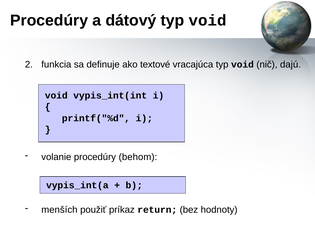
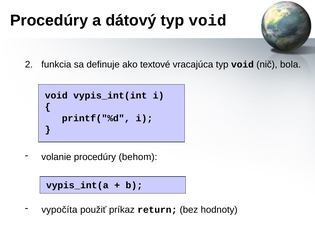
dajú: dajú -> bola (291, 65)
menších: menších -> vypočíta (59, 210)
